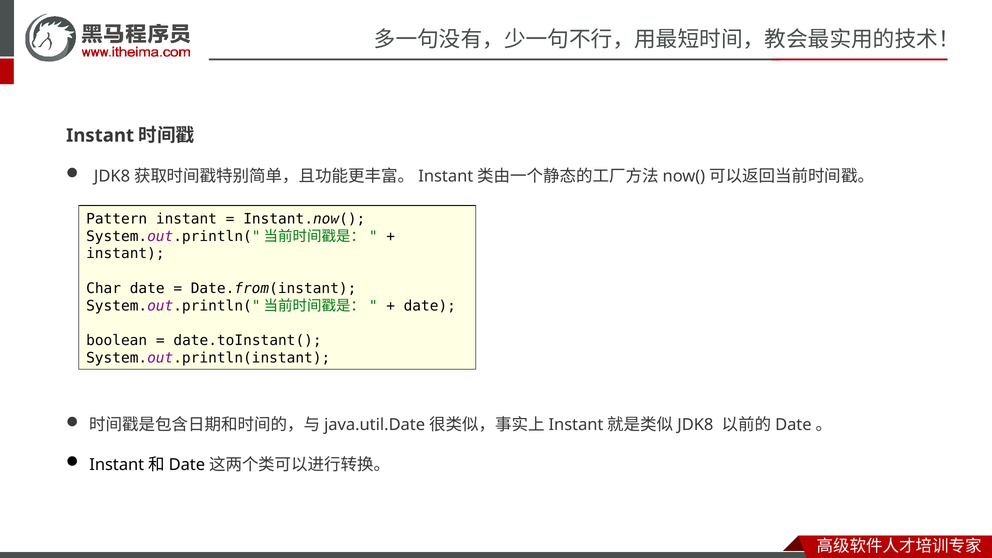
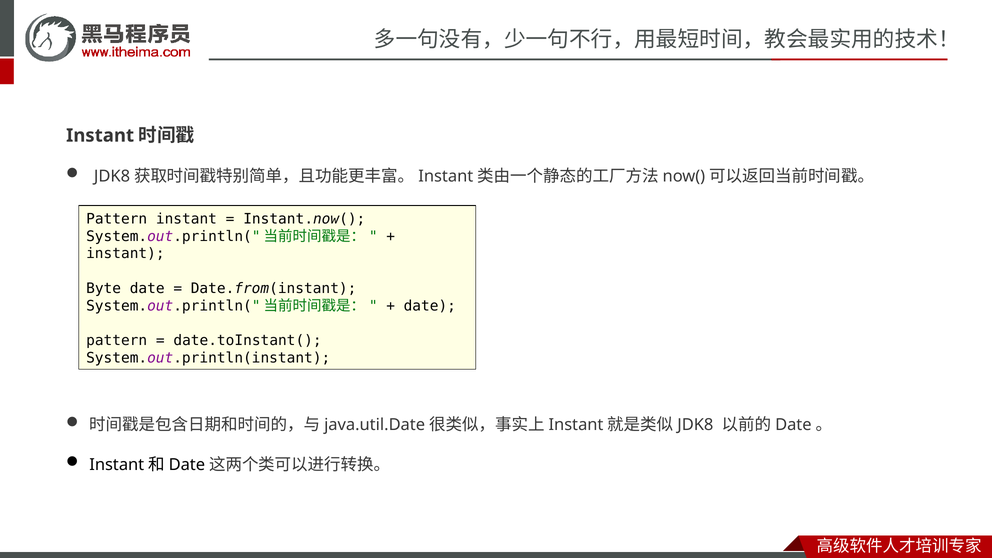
Char: Char -> Byte (104, 288)
boolean: boolean -> pattern (117, 340)
